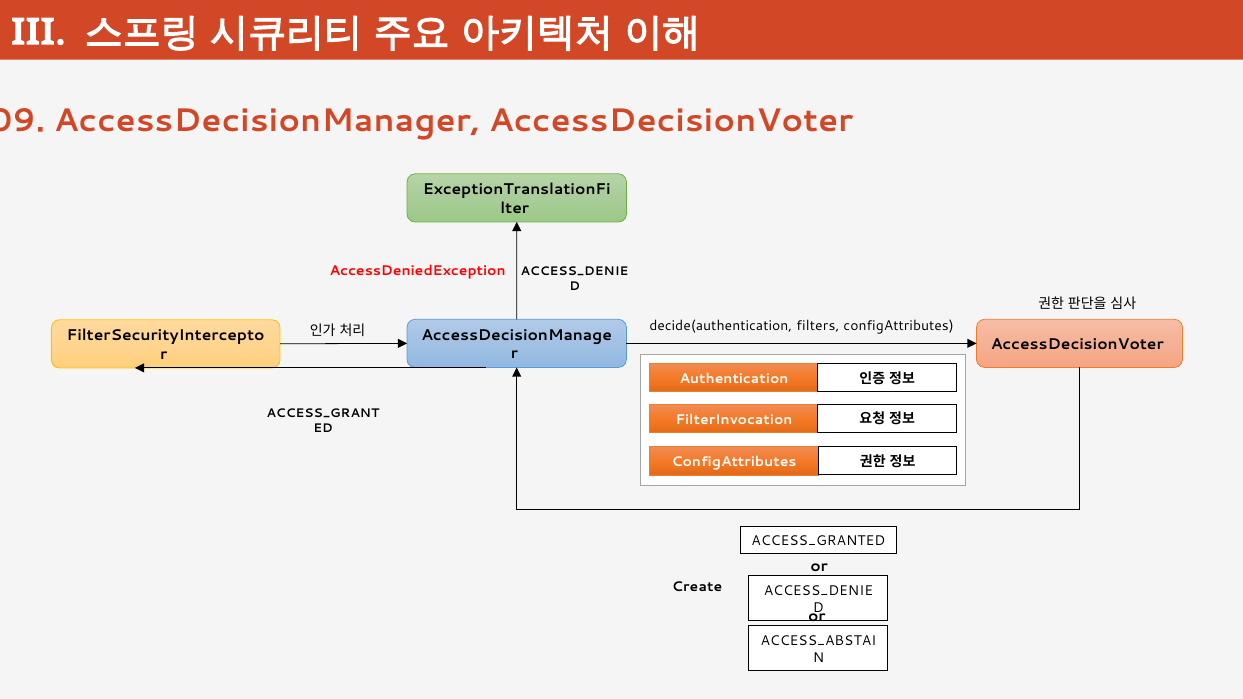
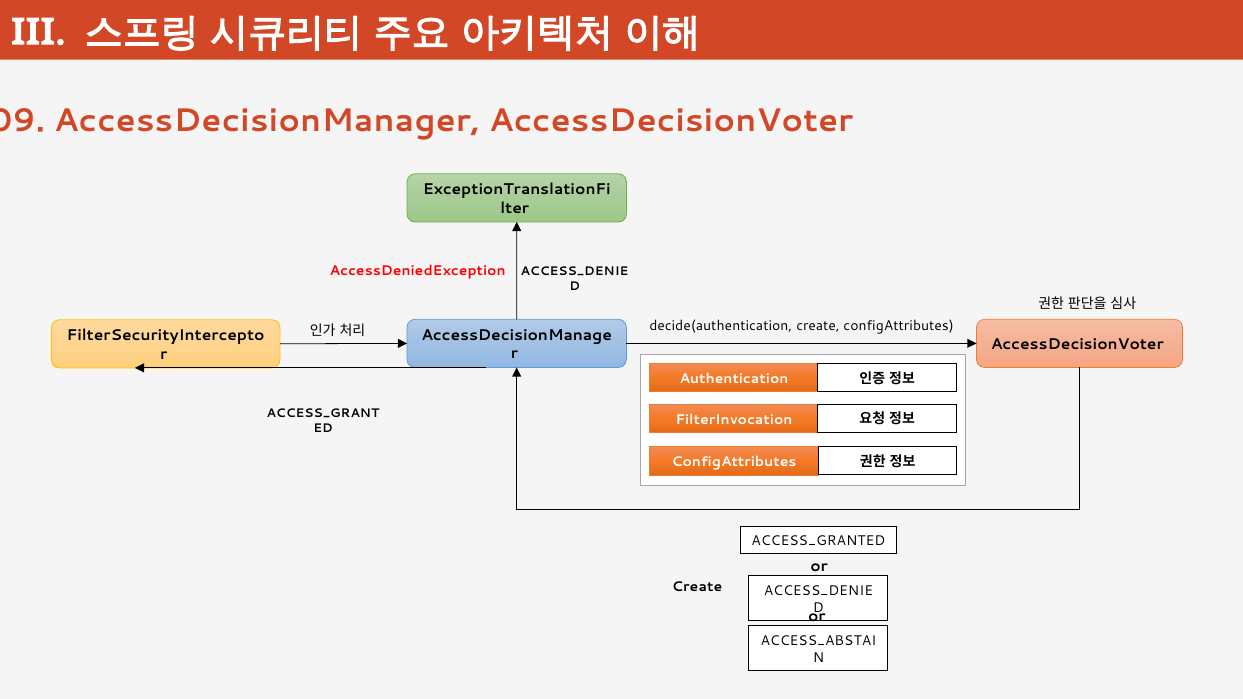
decide(authentication filters: filters -> create (818, 326)
